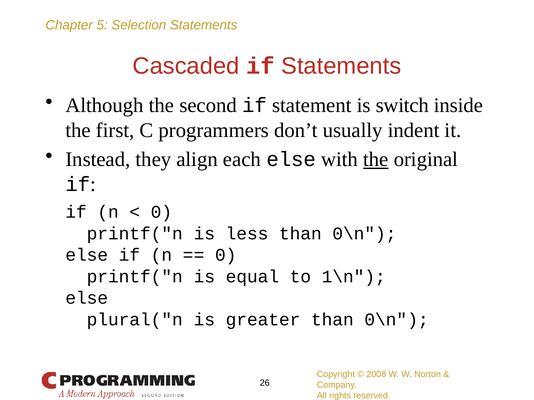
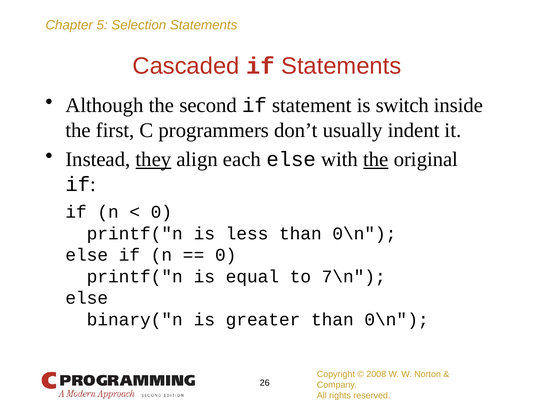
they underline: none -> present (153, 160)
1\n: 1\n -> 7\n (354, 277)
plural("n: plural("n -> binary("n (135, 320)
